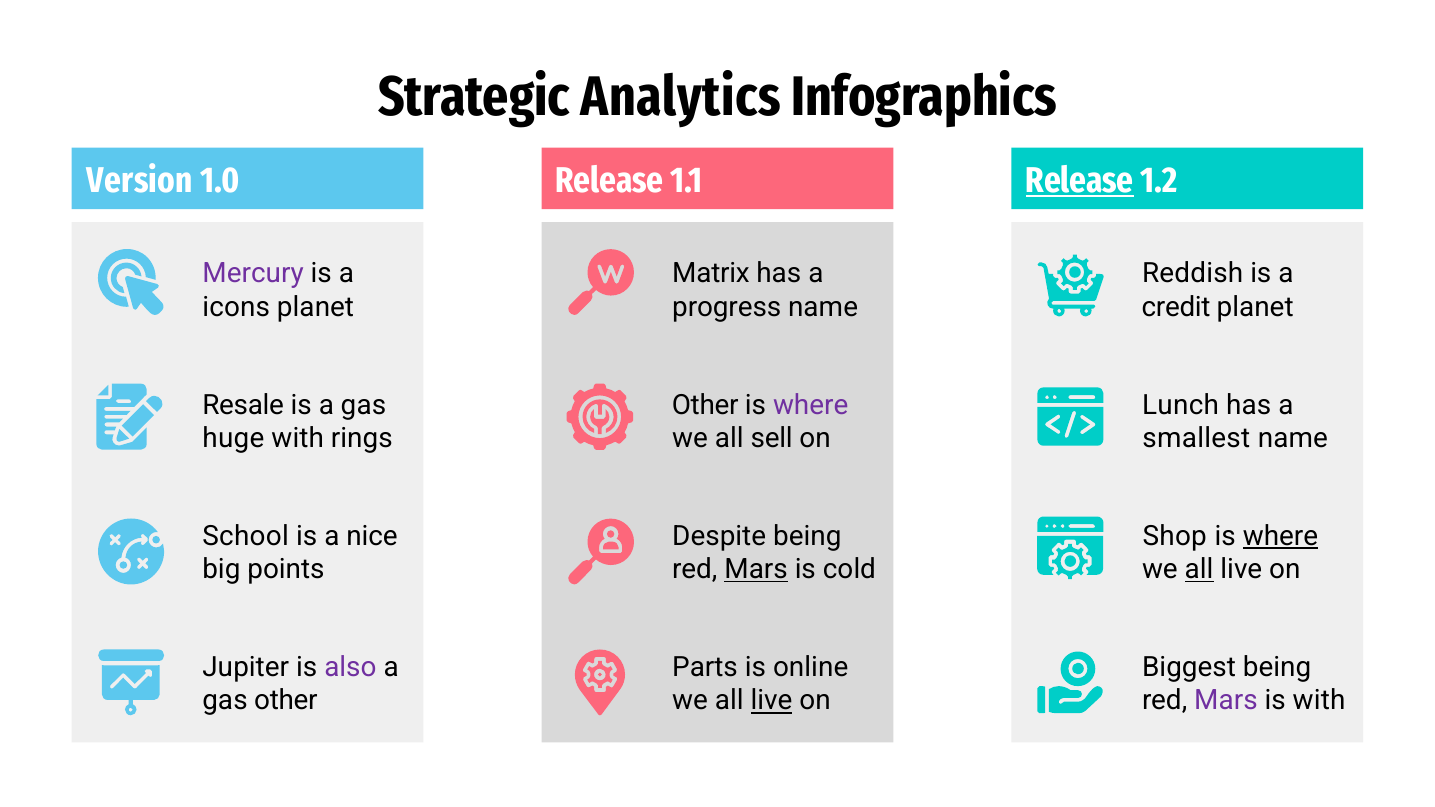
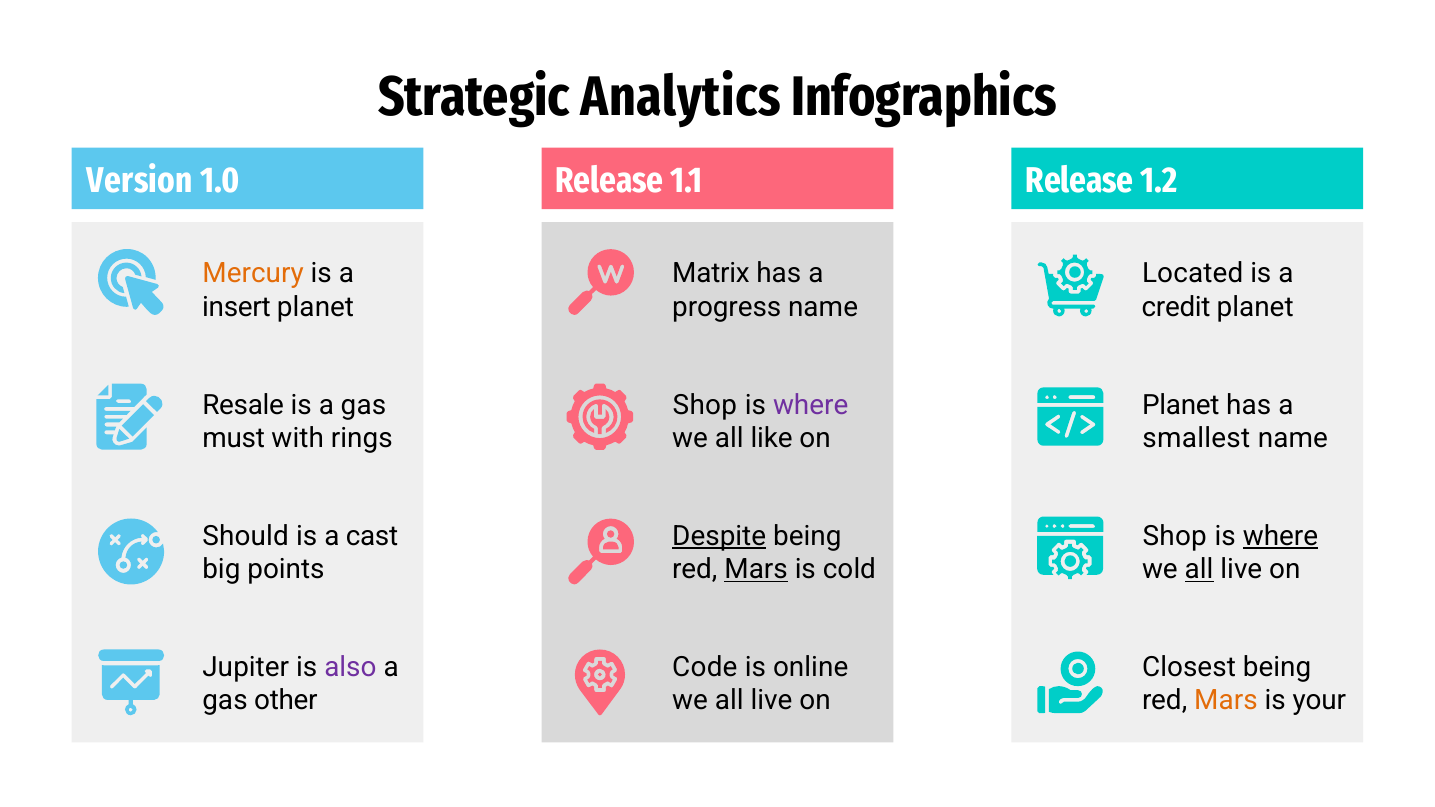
Release underline: present -> none (1080, 181)
Mercury colour: purple -> orange (253, 274)
Reddish: Reddish -> Located (1193, 274)
icons: icons -> insert (236, 307)
Other: Other -> Shop (705, 405)
Lunch: Lunch -> Planet (1181, 405)
huge: huge -> must (234, 439)
sell: sell -> like (772, 439)
School: School -> Should (246, 536)
nice: nice -> cast (372, 536)
Despite underline: none -> present (719, 536)
Parts: Parts -> Code (705, 667)
Biggest: Biggest -> Closest (1189, 667)
live underline: present -> none (772, 701)
Mars colour: purple -> orange (1226, 701)
is with: with -> your (1319, 701)
